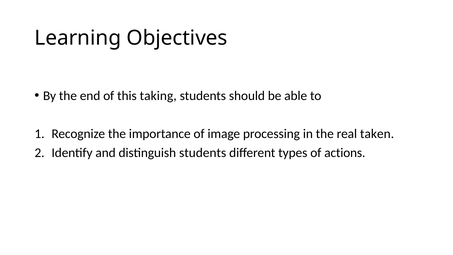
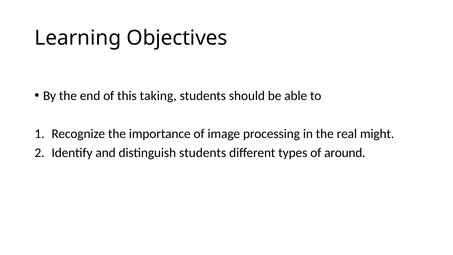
taken: taken -> might (377, 134)
actions: actions -> around (345, 153)
